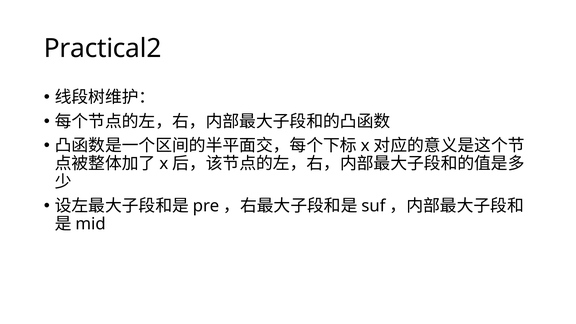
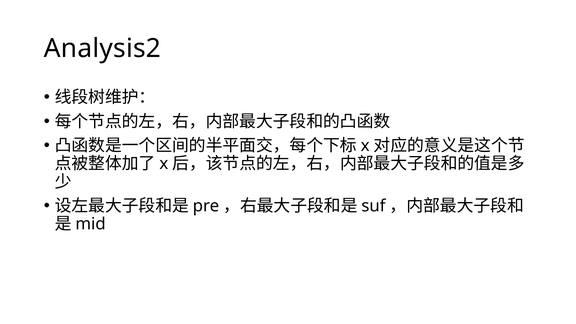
Practical2: Practical2 -> Analysis2 (102, 48)
